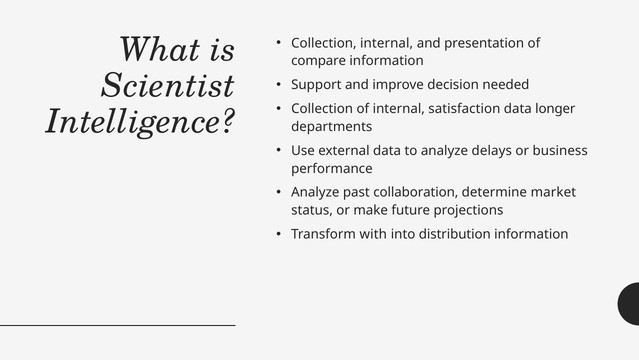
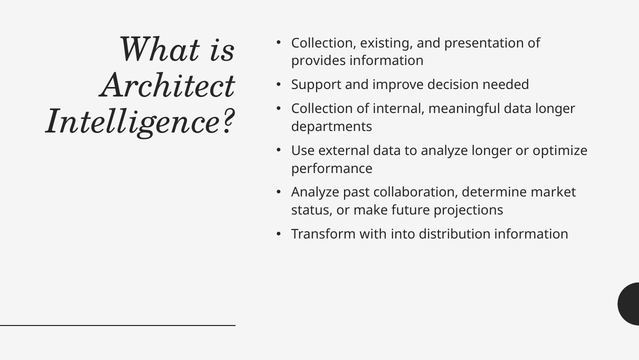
Collection internal: internal -> existing (387, 43)
compare: compare -> provides (319, 61)
Scientist: Scientist -> Architect (169, 85)
satisfaction: satisfaction -> meaningful (464, 109)
analyze delays: delays -> longer (492, 150)
business: business -> optimize (560, 150)
